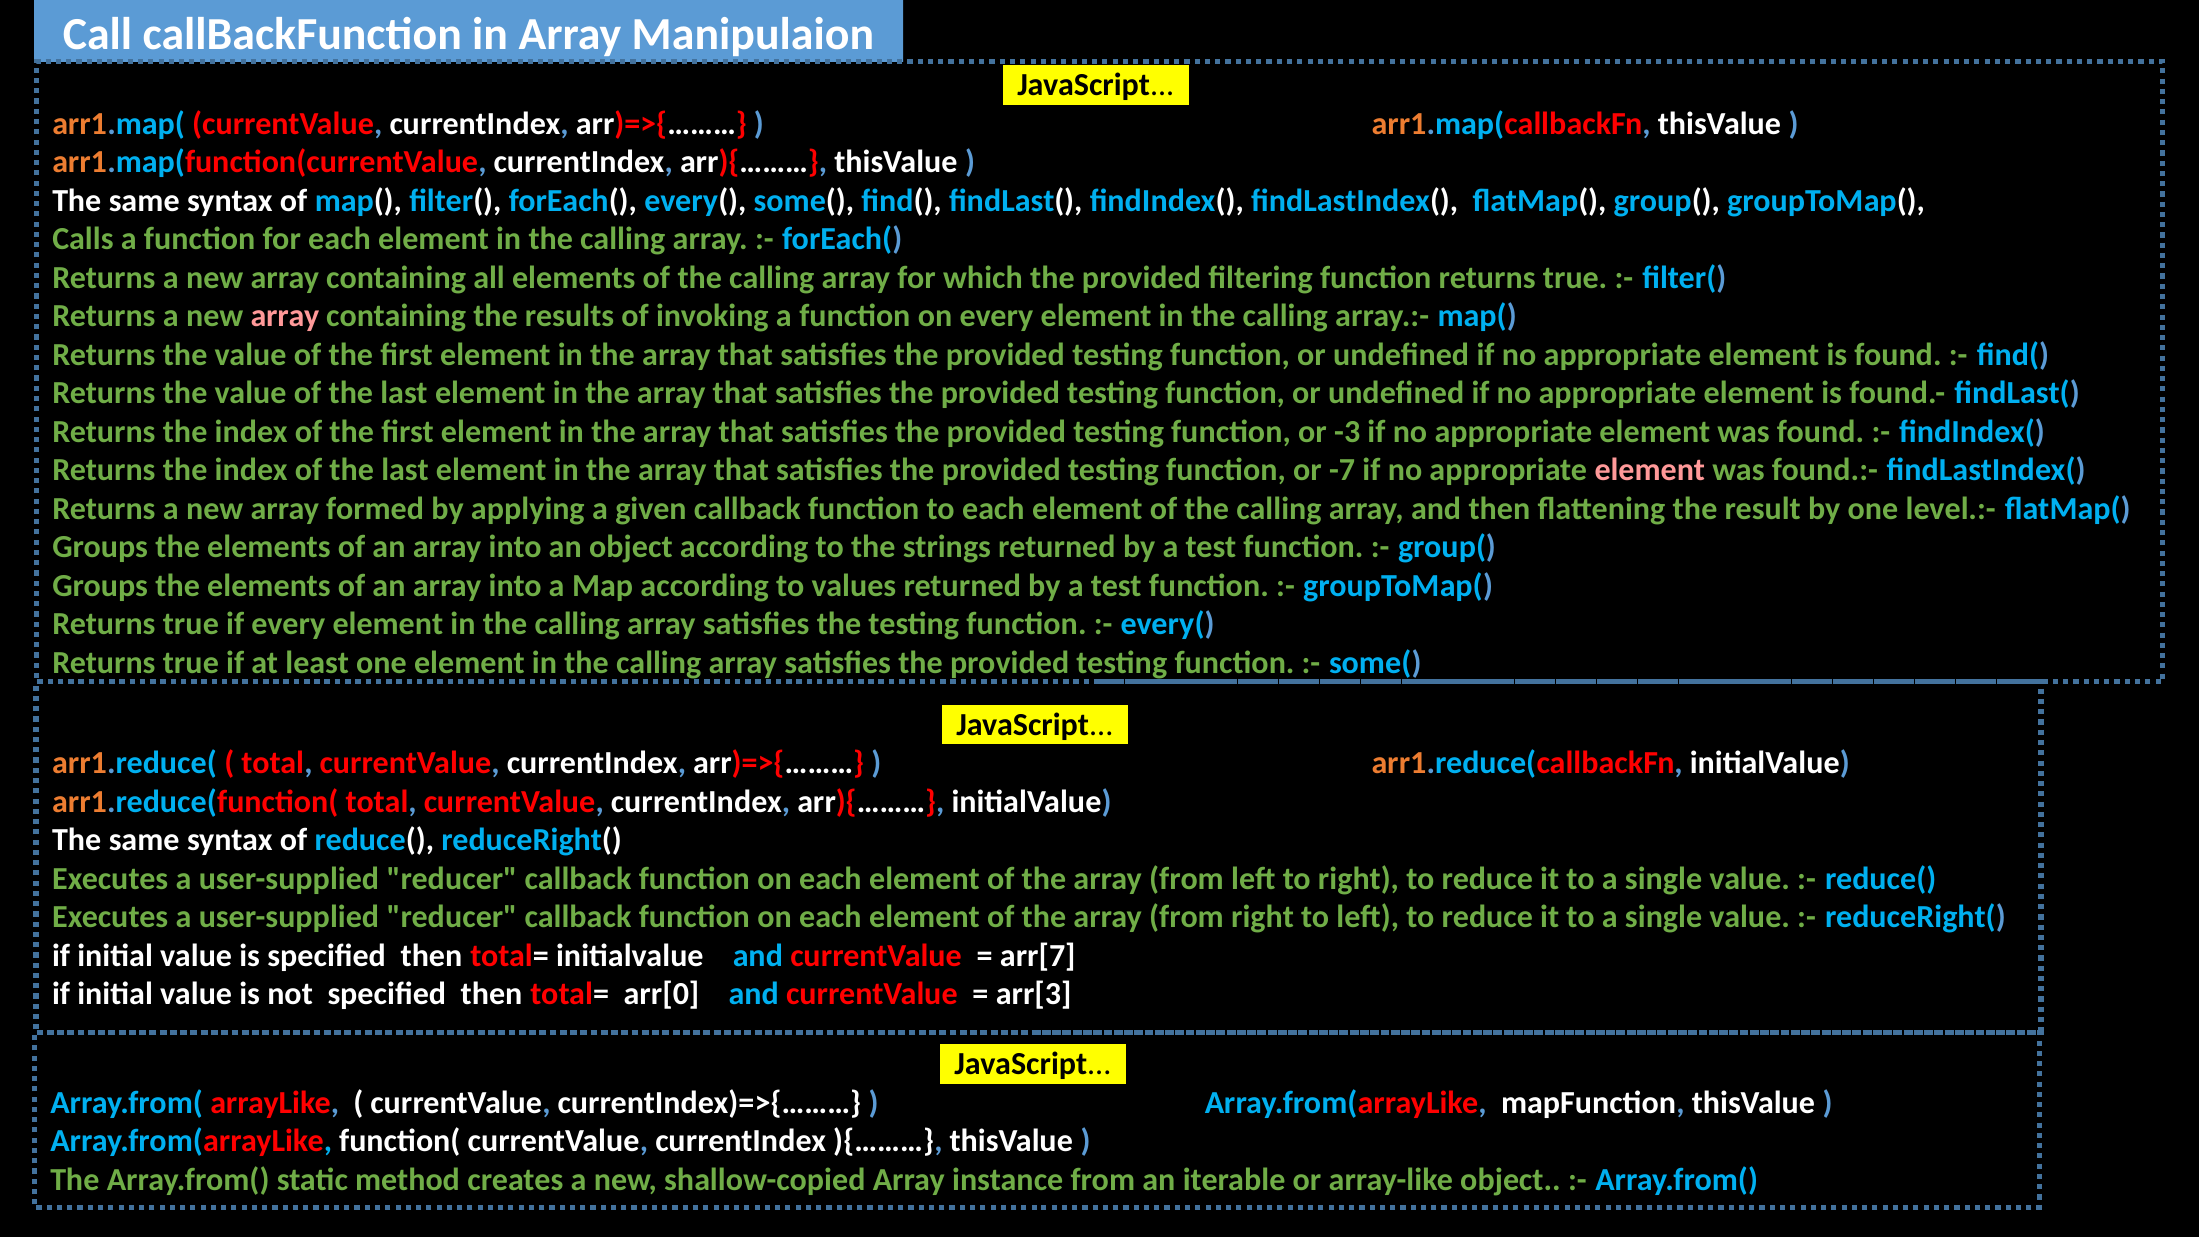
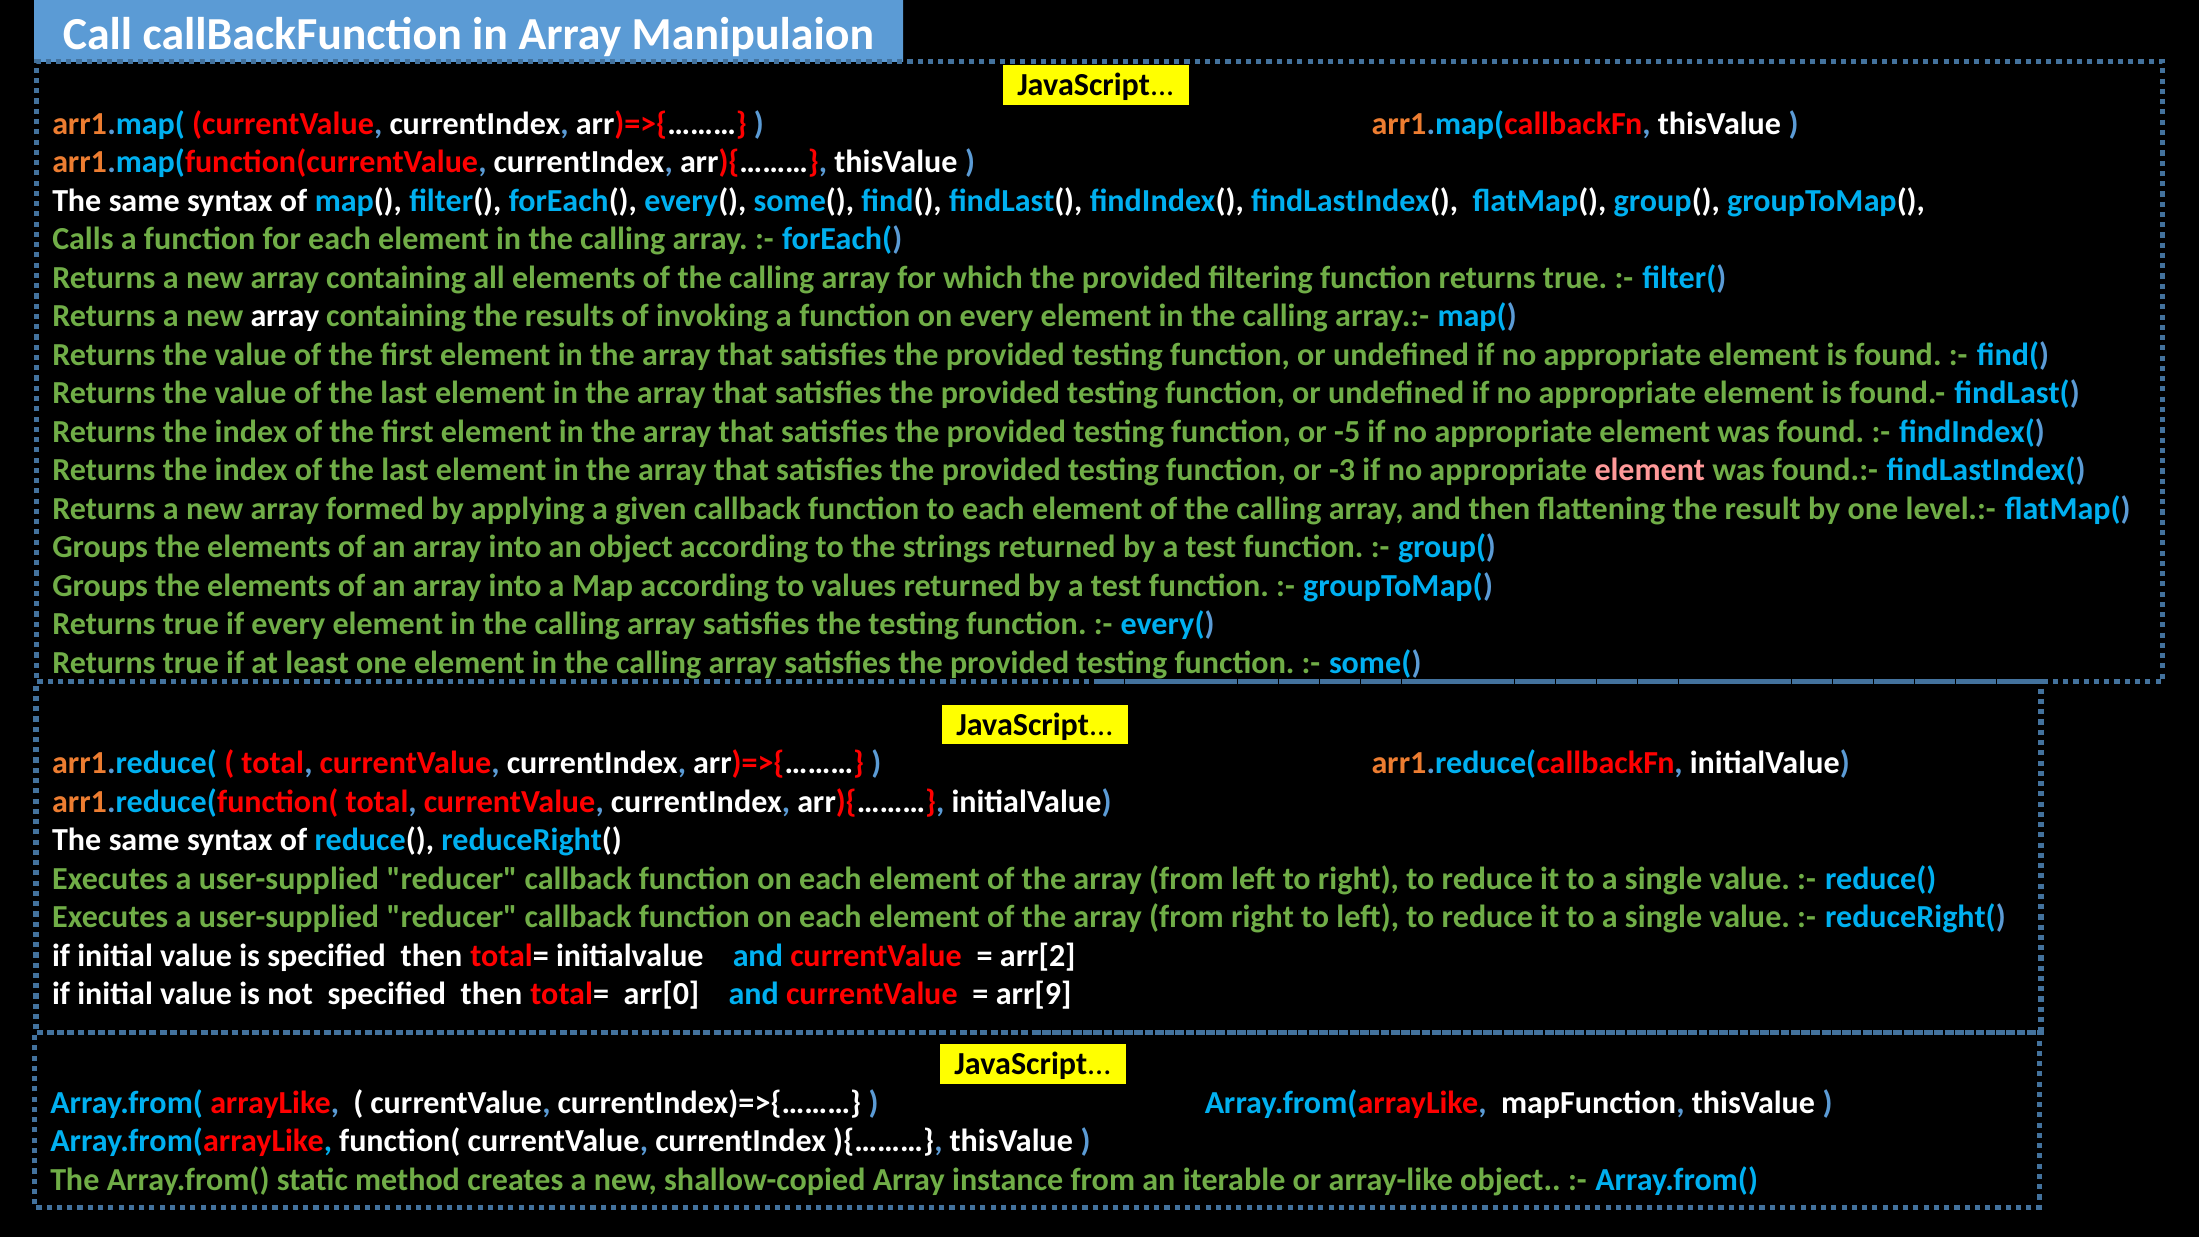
array colour: pink -> white (285, 316)
-3: -3 -> -5 (1347, 432)
-7: -7 -> -3 (1342, 470)
arr[7: arr[7 -> arr[2 (1038, 955)
arr[3: arr[3 -> arr[9 (1034, 994)
